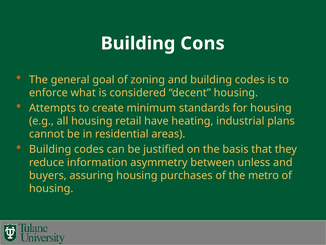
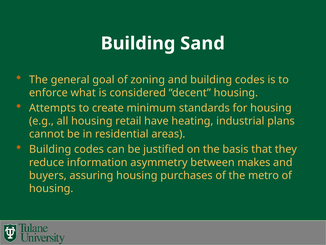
Cons: Cons -> Sand (202, 43)
unless: unless -> makes (254, 162)
